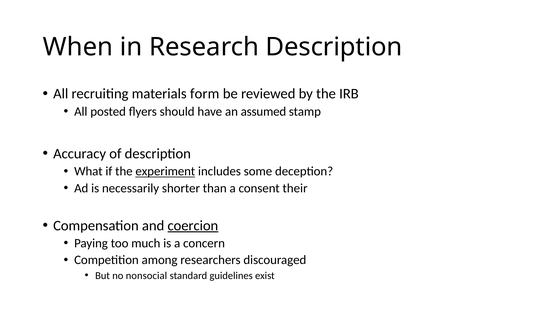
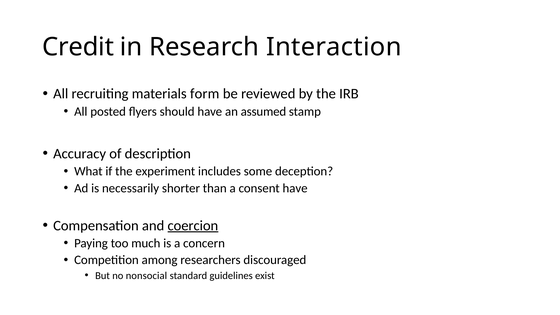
When: When -> Credit (78, 47)
Research Description: Description -> Interaction (334, 47)
experiment underline: present -> none (165, 171)
consent their: their -> have (295, 188)
